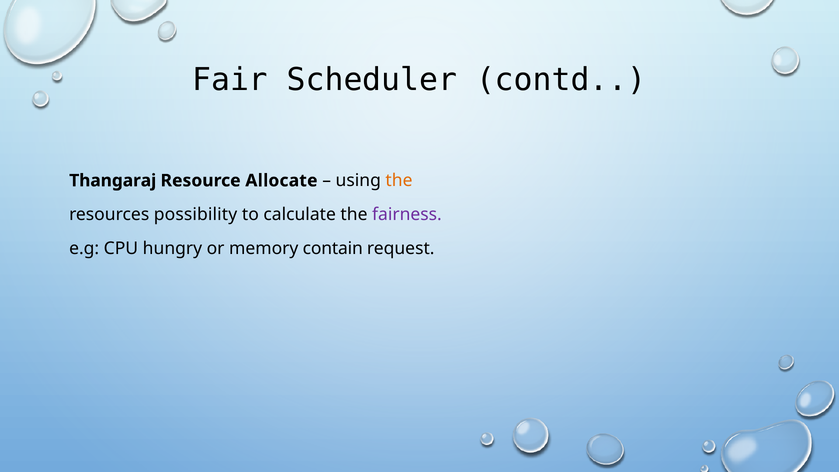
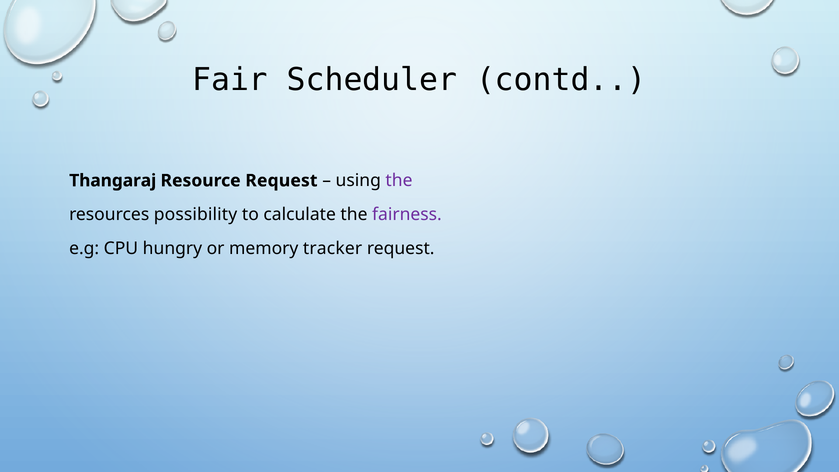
Resource Allocate: Allocate -> Request (281, 181)
the colour: orange -> purple (399, 181)
contain: contain -> tracker (333, 248)
